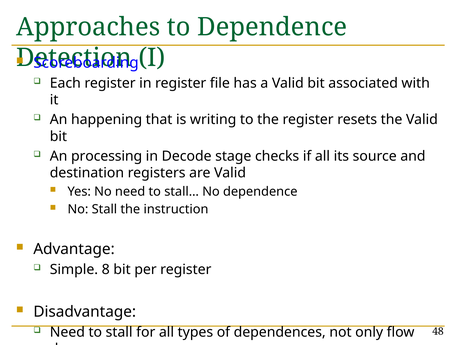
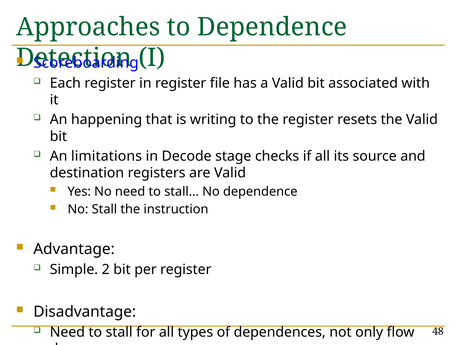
processing: processing -> limitations (107, 156)
8: 8 -> 2 (106, 270)
